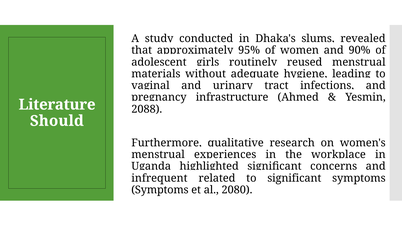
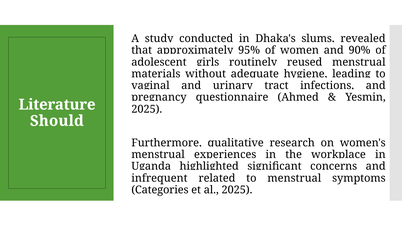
infrastructure: infrastructure -> questionnaire (232, 97)
2088: 2088 -> 2025 (147, 109)
to significant: significant -> menstrual (294, 178)
Symptoms: Symptoms -> Categories (160, 190)
al 2080: 2080 -> 2025 (237, 190)
